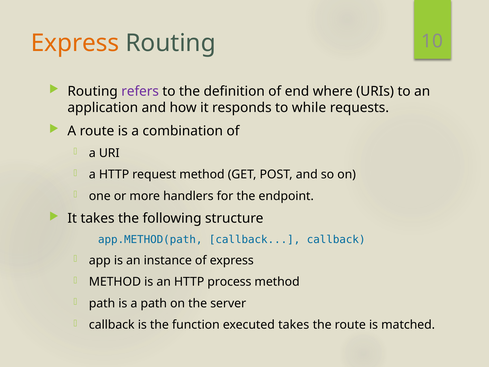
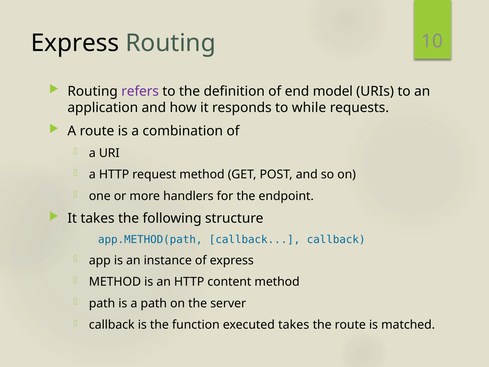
Express colour: orange -> black (75, 43)
where: where -> model (333, 91)
process: process -> content (229, 282)
